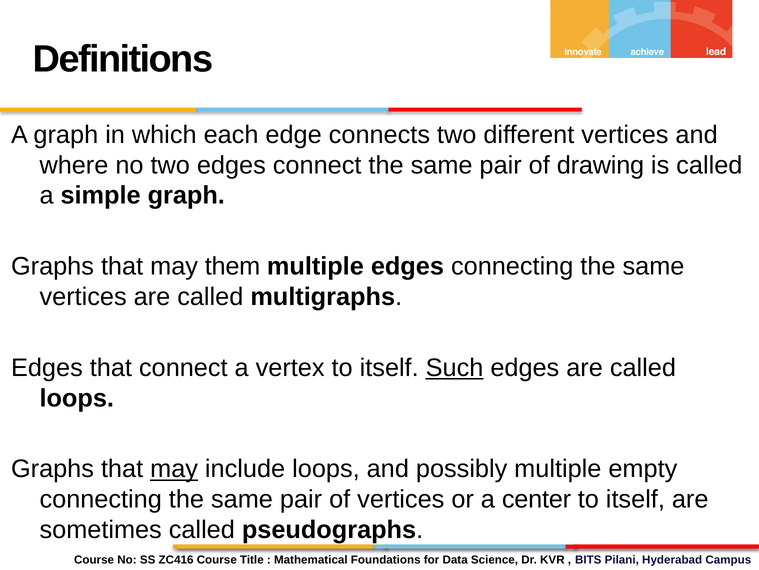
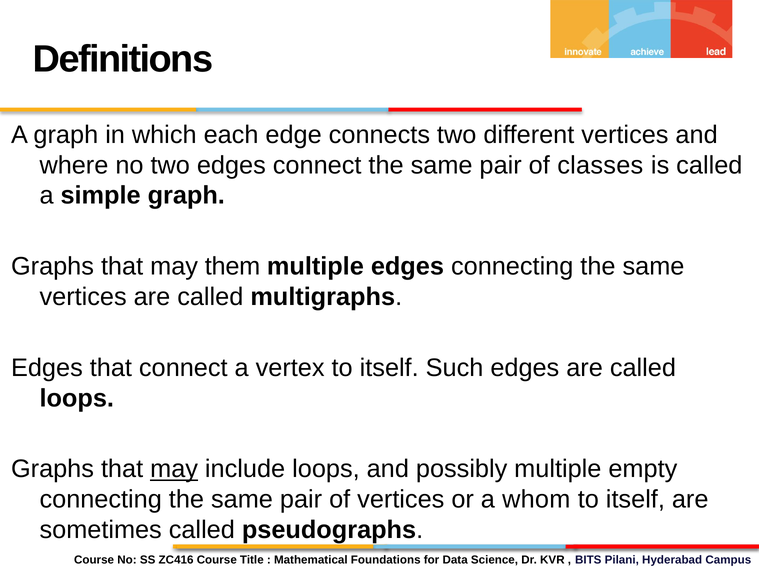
drawing: drawing -> classes (600, 165)
Such underline: present -> none (455, 367)
center: center -> whom (536, 499)
